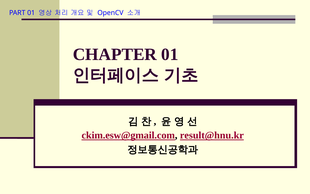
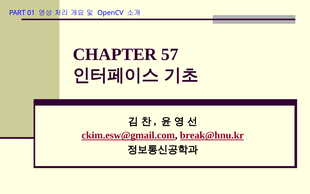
CHAPTER 01: 01 -> 57 (170, 54)
result@hnu.kr: result@hnu.kr -> break@hnu.kr (212, 135)
